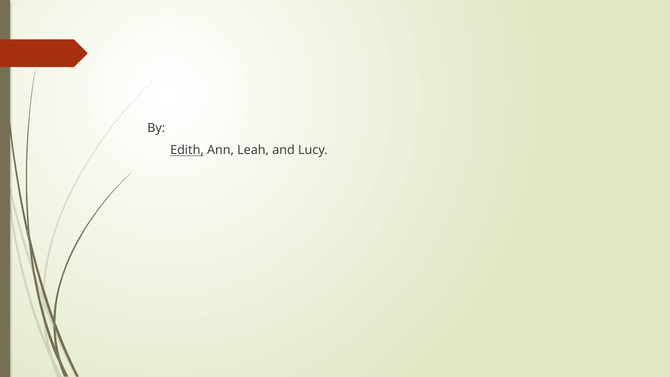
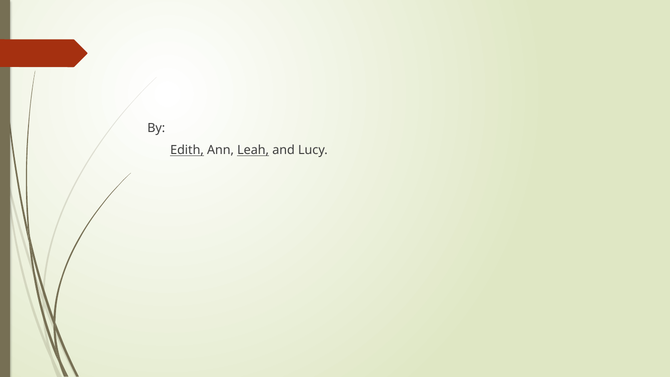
Leah underline: none -> present (253, 150)
